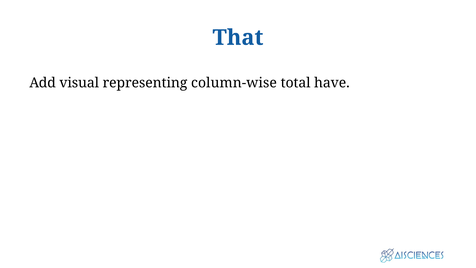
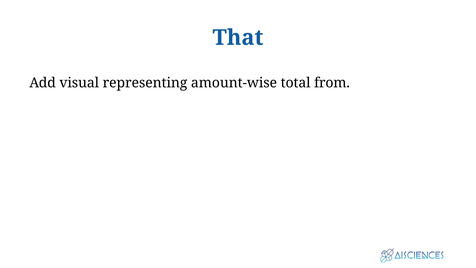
column-wise: column-wise -> amount-wise (234, 83)
have: have -> from (332, 83)
